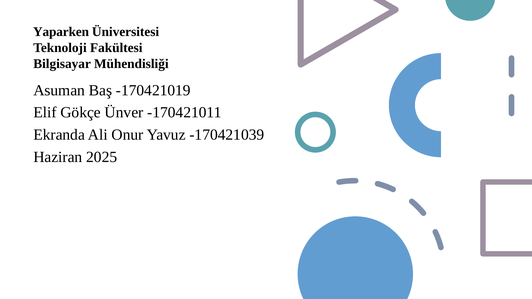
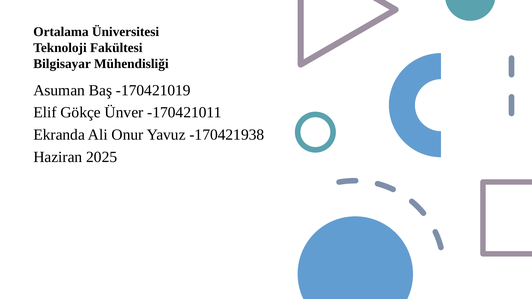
Yaparken: Yaparken -> Ortalama (61, 32)
-170421039: -170421039 -> -170421938 (227, 135)
